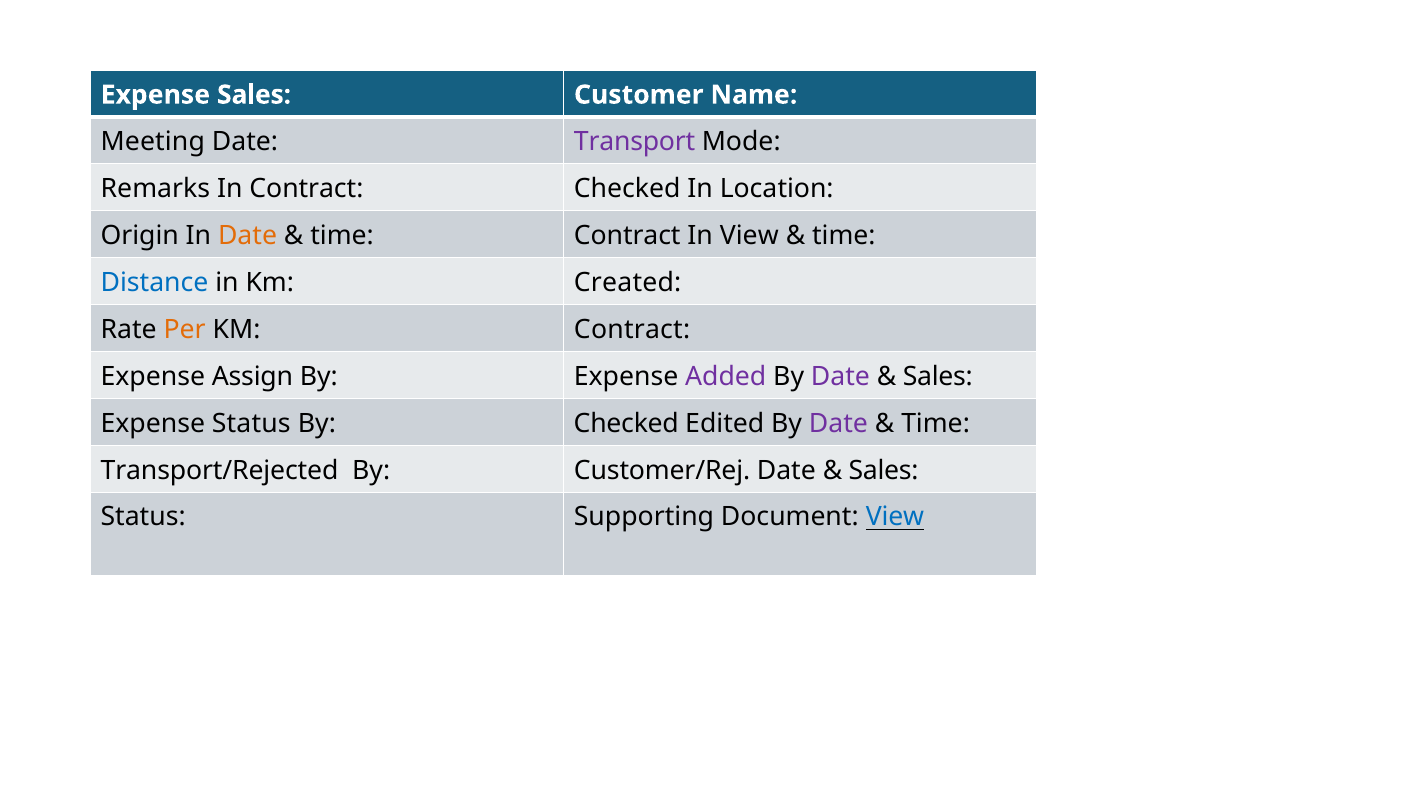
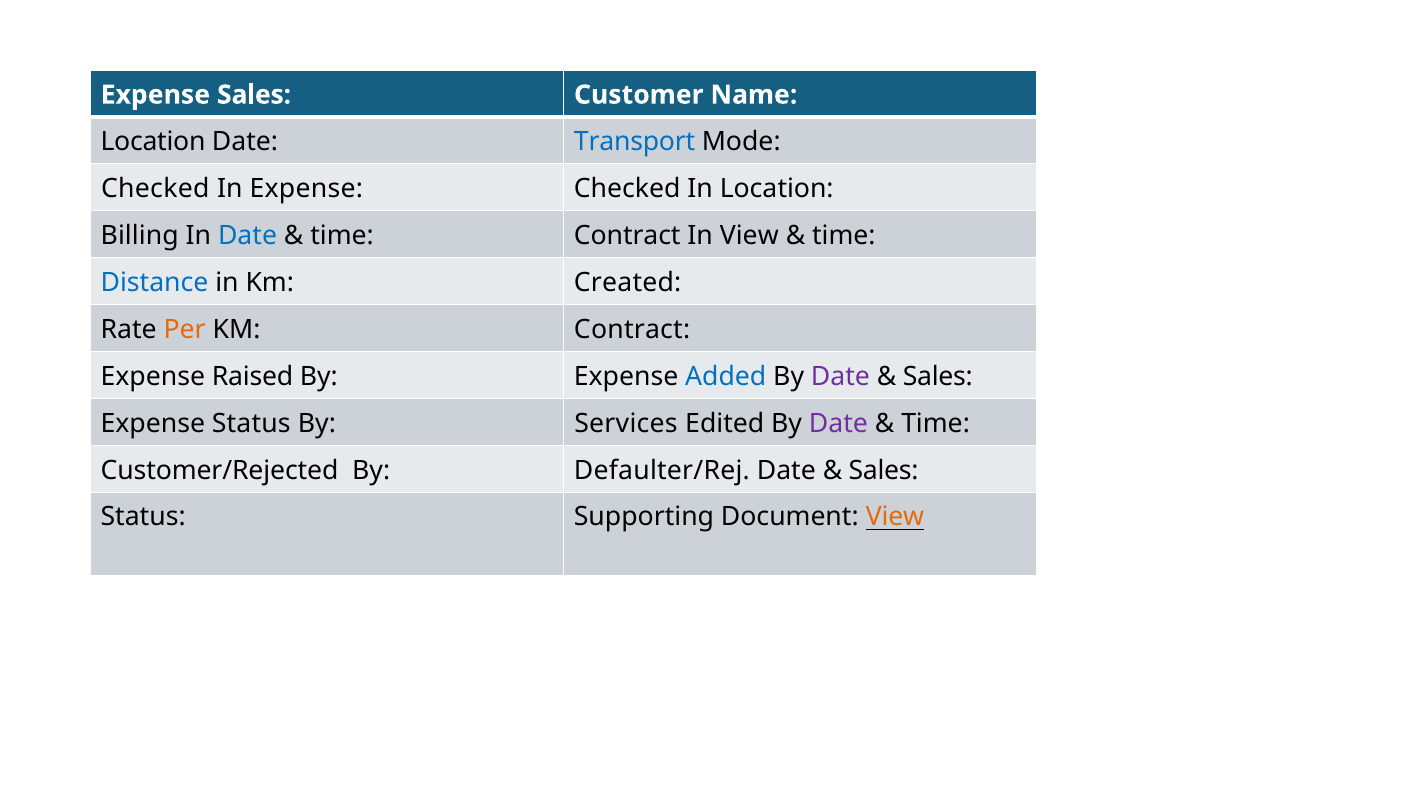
Meeting: Meeting -> Location (153, 142)
Transport colour: purple -> blue (635, 142)
Remarks: Remarks -> Checked (155, 189)
In Contract: Contract -> Expense (306, 189)
Origin: Origin -> Billing (140, 236)
Date colour: orange -> blue (248, 236)
Assign: Assign -> Raised (253, 376)
Added colour: purple -> blue (726, 376)
By Checked: Checked -> Services (626, 423)
Transport/Rejected: Transport/Rejected -> Customer/Rejected (220, 470)
Customer/Rej: Customer/Rej -> Defaulter/Rej (662, 470)
View colour: blue -> orange (895, 517)
